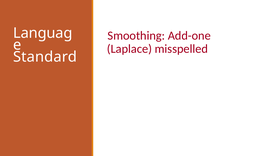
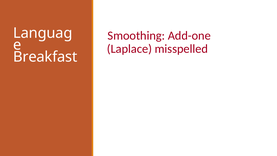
Standard: Standard -> Breakfast (45, 57)
